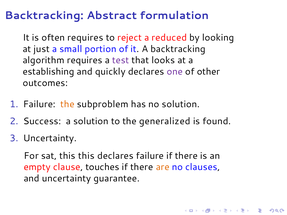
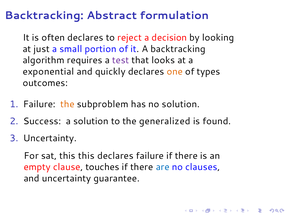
often requires: requires -> declares (85, 38)
reduced: reduced -> decision (169, 38)
establishing: establishing -> exponential (48, 72)
one colour: purple -> orange (175, 72)
other: other -> types (208, 72)
are colour: orange -> blue (163, 167)
